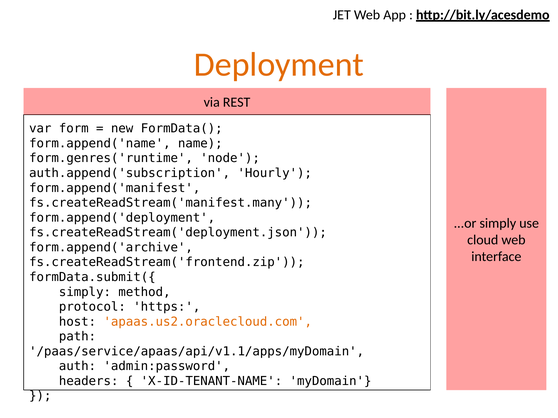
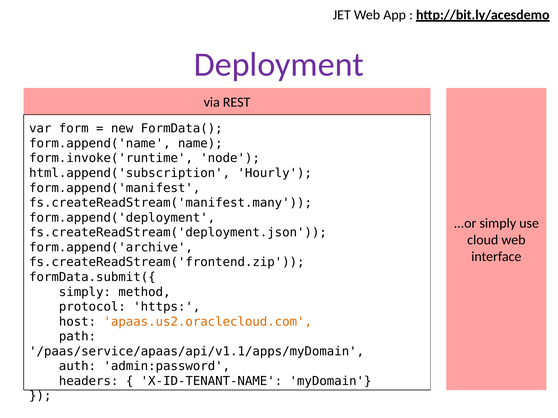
Deployment colour: orange -> purple (279, 65)
form.genres('runtime: form.genres('runtime -> form.invoke('runtime (111, 158)
auth.append('subscription: auth.append('subscription -> html.append('subscription (130, 173)
